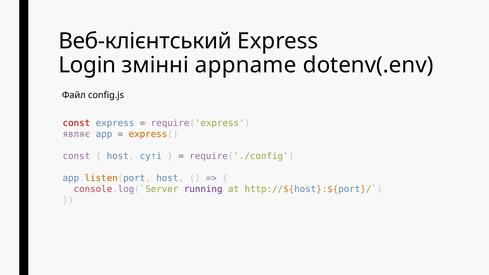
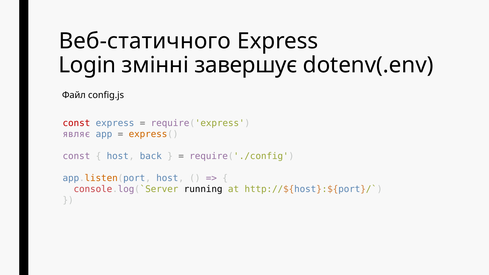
Веб-клієнтський: Веб-клієнтський -> Веб-статичного (145, 41)
appname: appname -> завершує (246, 65)
суті: суті -> back (151, 156)
running colour: purple -> black (203, 189)
